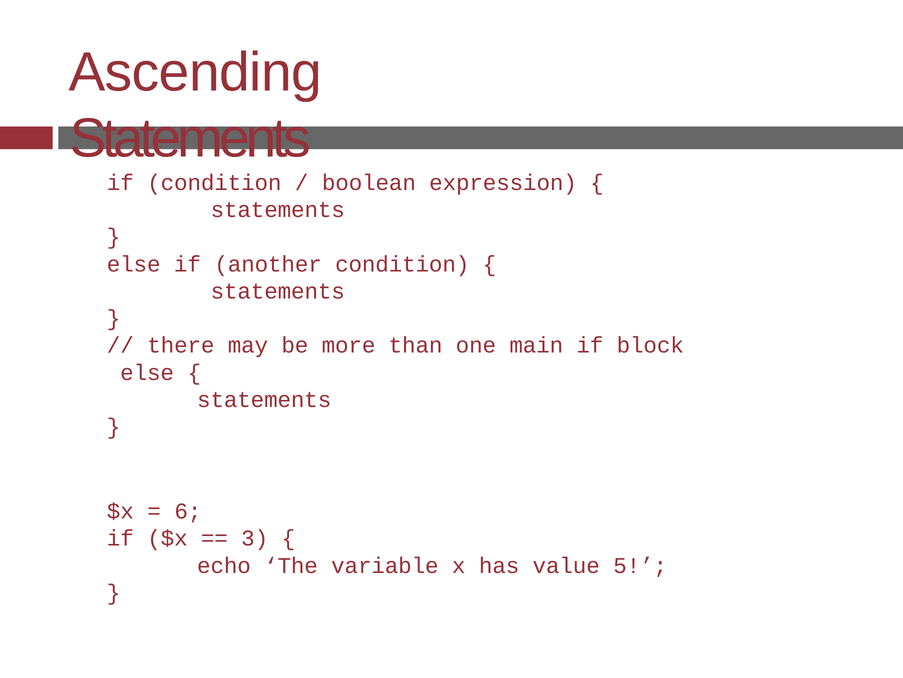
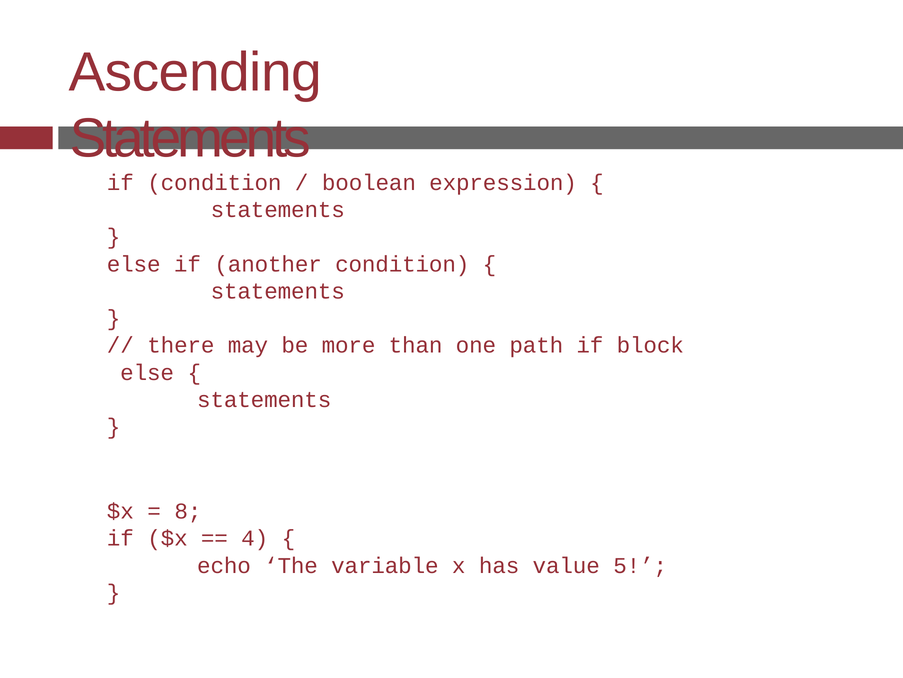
main: main -> path (536, 345)
6: 6 -> 8 (188, 511)
3: 3 -> 4 (255, 538)
